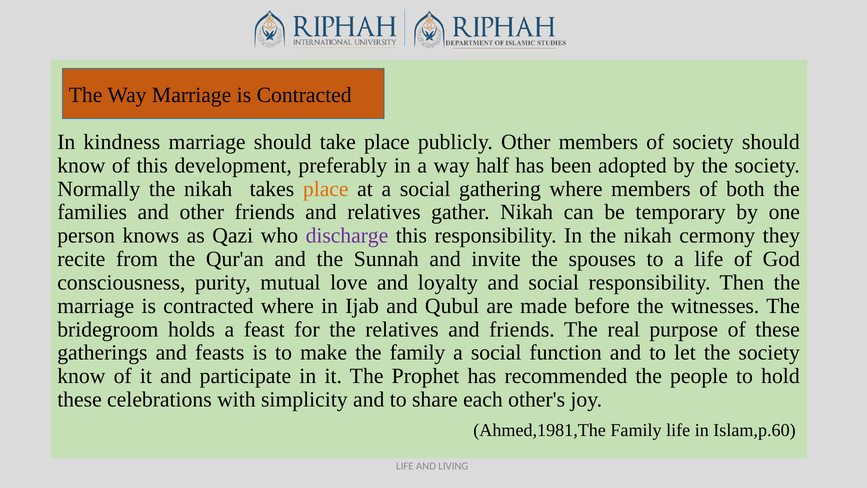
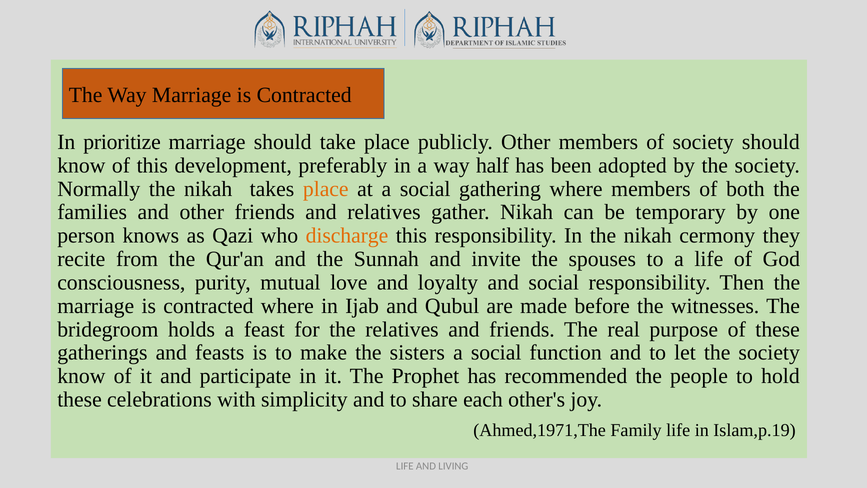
kindness: kindness -> prioritize (122, 142)
discharge colour: purple -> orange (347, 236)
the family: family -> sisters (417, 353)
Ahmed,1981,The: Ahmed,1981,The -> Ahmed,1971,The (540, 430)
Islam,p.60: Islam,p.60 -> Islam,p.19 (755, 430)
